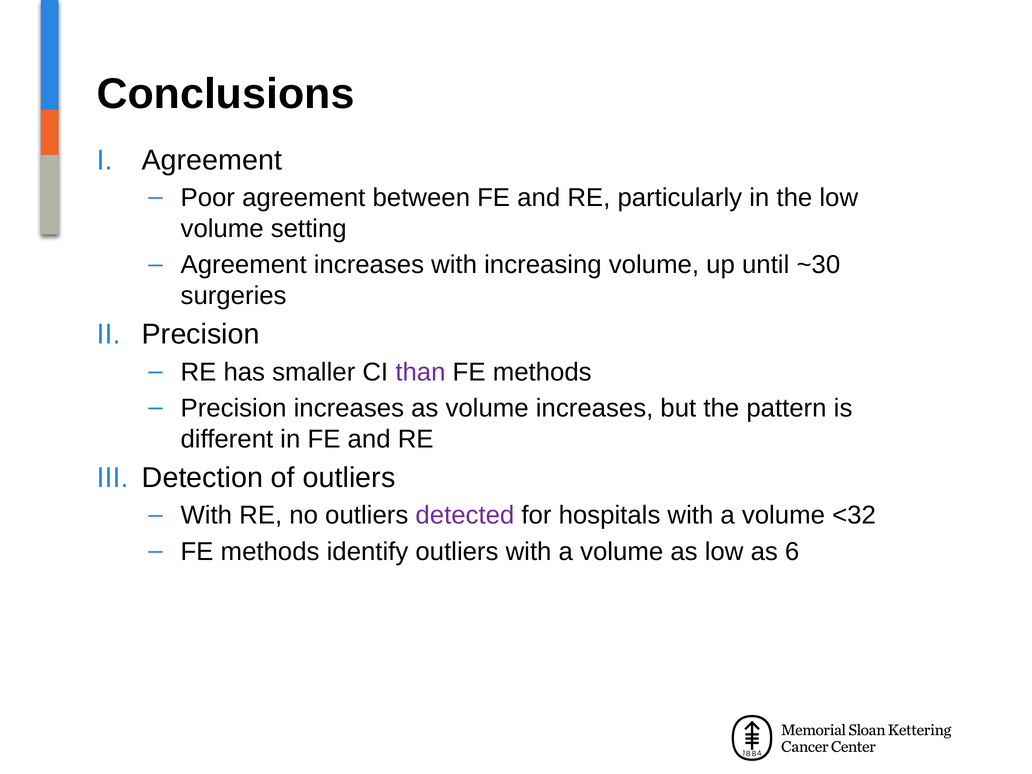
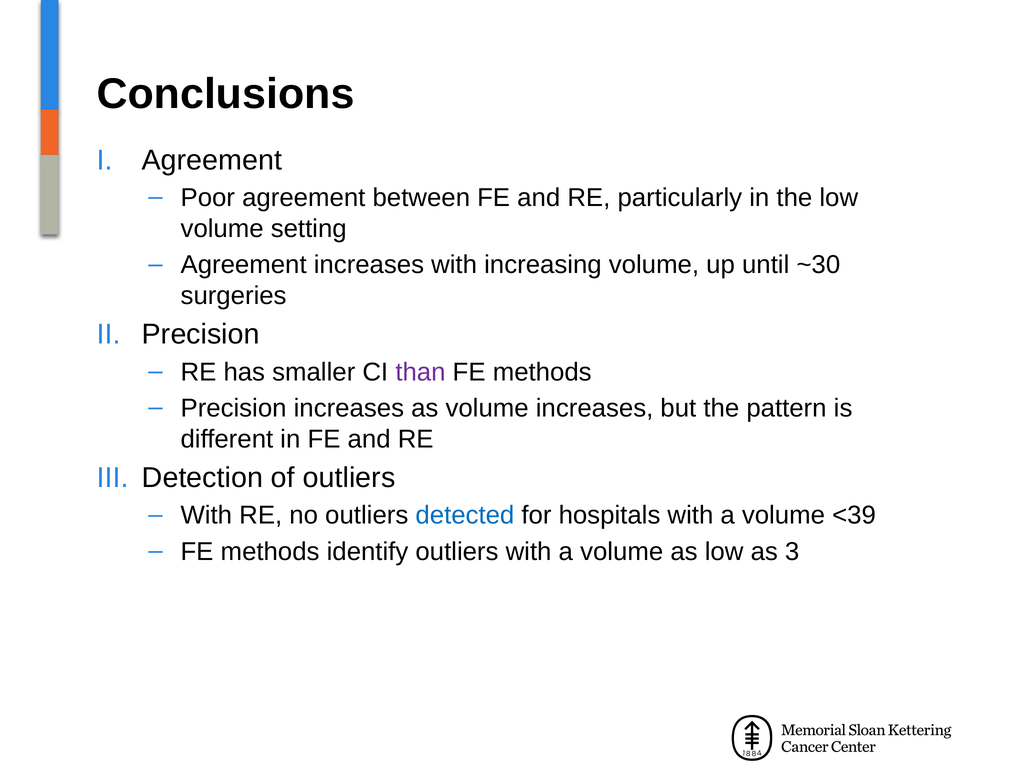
detected colour: purple -> blue (465, 515)
<32: <32 -> <39 (854, 515)
6: 6 -> 3 (792, 552)
